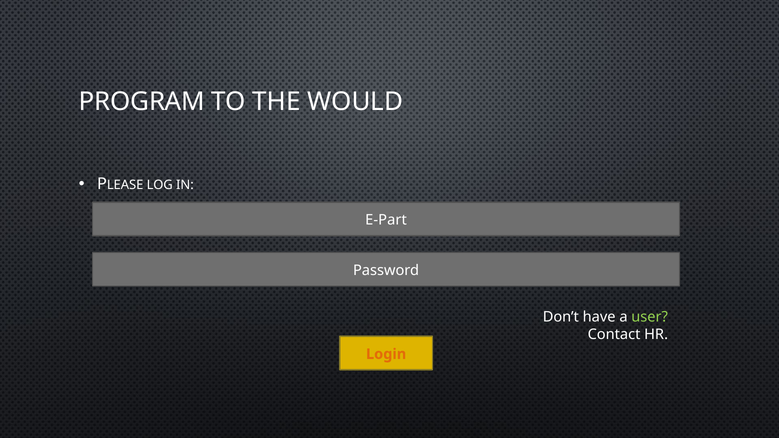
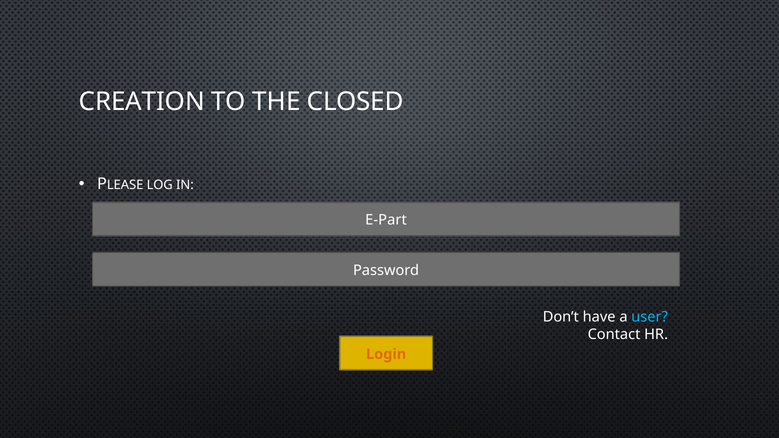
PROGRAM: PROGRAM -> CREATION (142, 102)
WOULD: WOULD -> CLOSED (355, 102)
user colour: light green -> light blue (650, 317)
